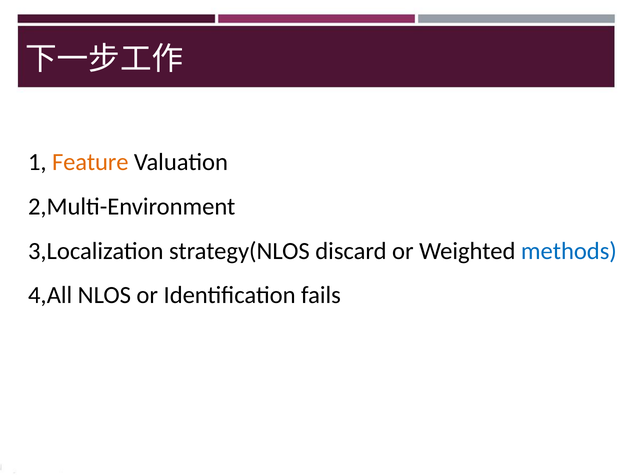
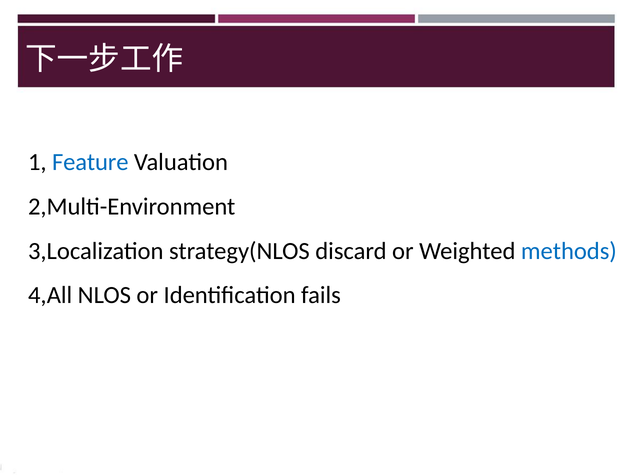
Feature colour: orange -> blue (90, 162)
